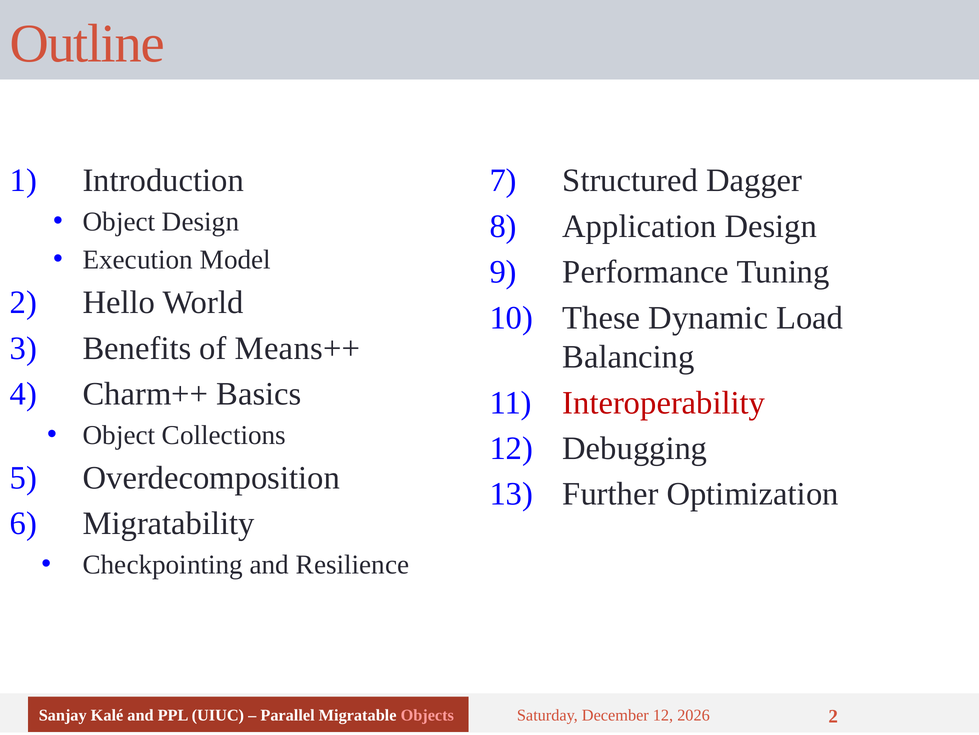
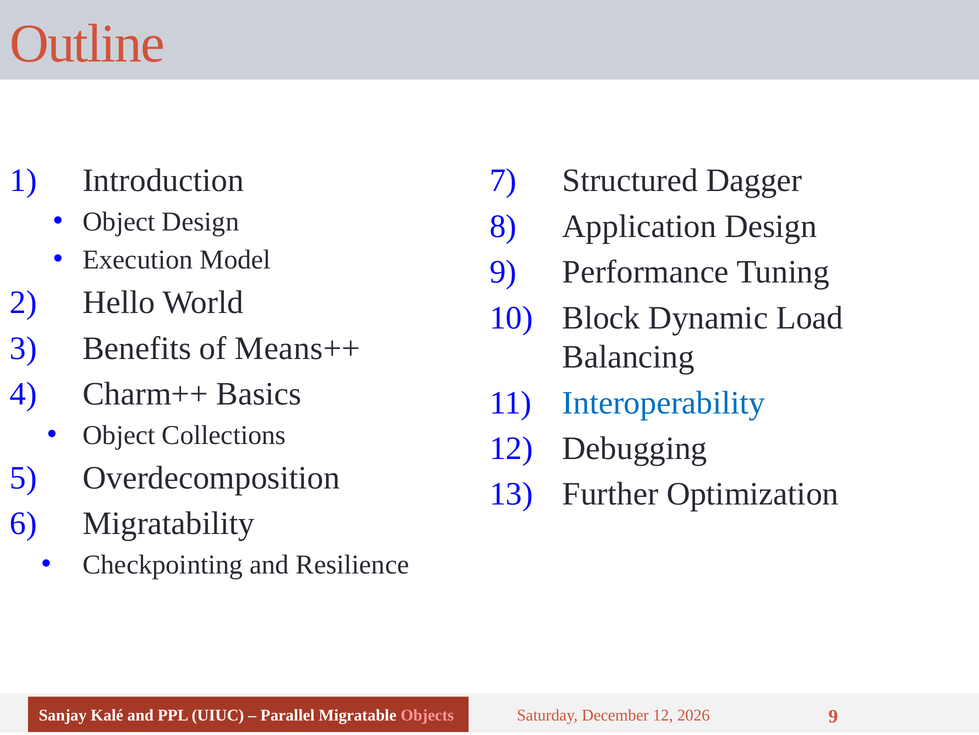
These: These -> Block (601, 318)
Interoperability colour: red -> blue (664, 402)
2: 2 -> 9 (833, 716)
